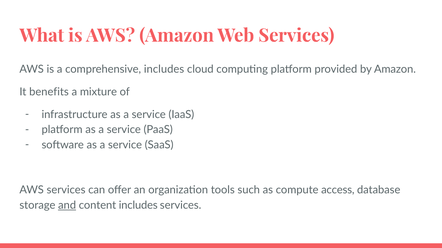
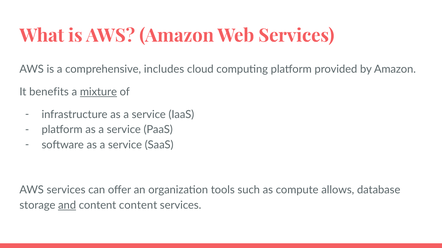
mixture underline: none -> present (98, 92)
access: access -> allows (338, 190)
content includes: includes -> content (138, 206)
